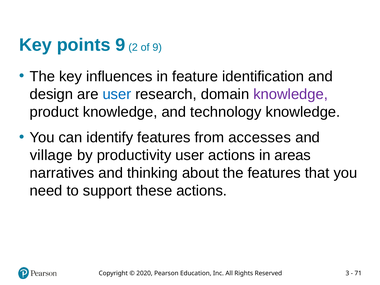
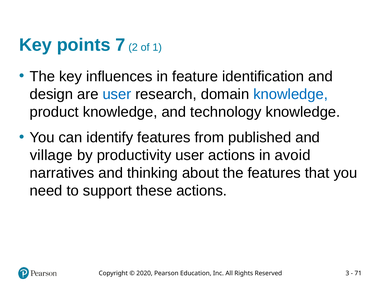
points 9: 9 -> 7 (120, 45)
of 9: 9 -> 1 (157, 47)
knowledge colour: purple -> blue (291, 94)
accesses: accesses -> published (260, 138)
areas: areas -> avoid (293, 155)
